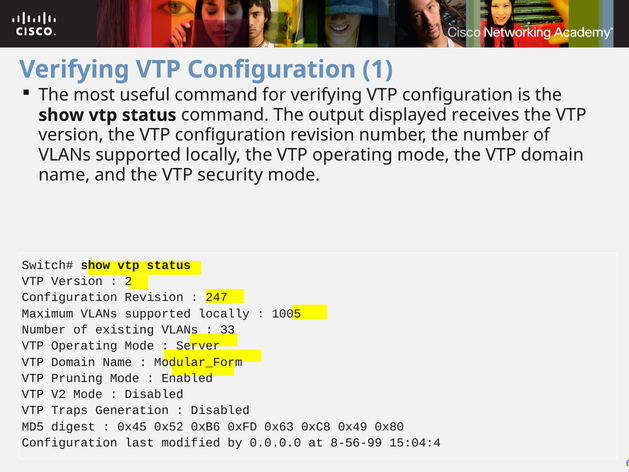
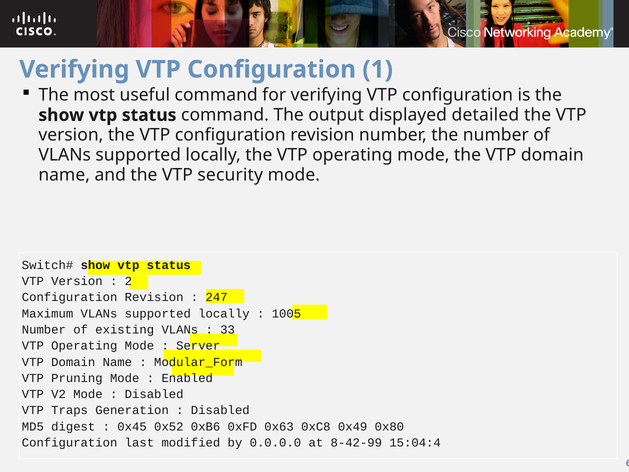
receives: receives -> detailed (485, 115)
8-56-99: 8-56-99 -> 8-42-99 (356, 443)
